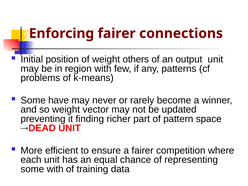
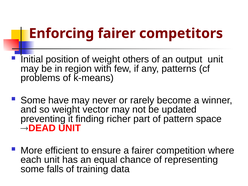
connections: connections -> competitors (181, 33)
some with: with -> falls (55, 169)
